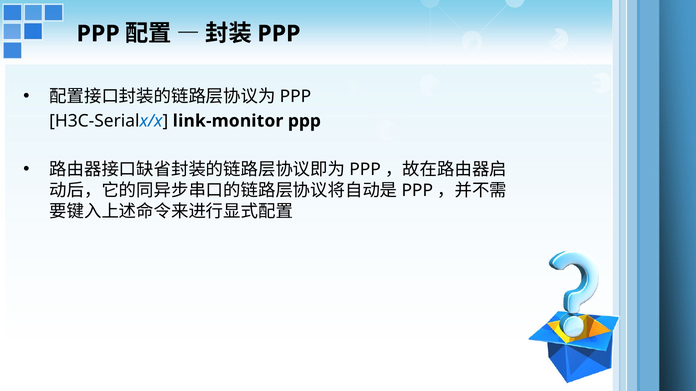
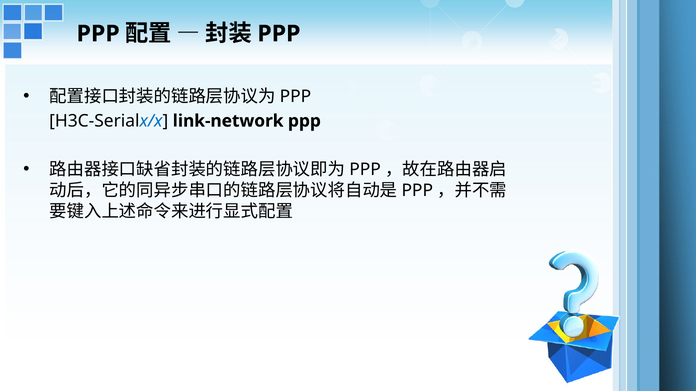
link-monitor: link-monitor -> link-network (228, 121)
